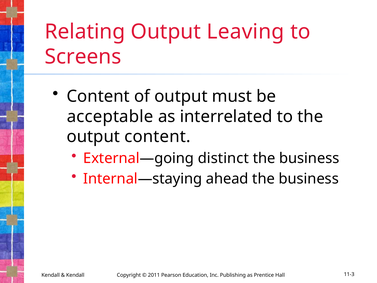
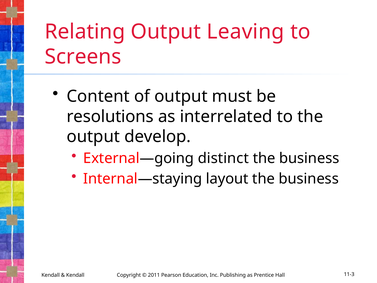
acceptable: acceptable -> resolutions (110, 116)
output content: content -> develop (158, 137)
ahead: ahead -> layout (227, 179)
